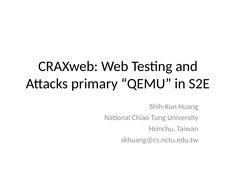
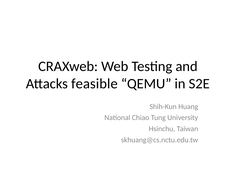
primary: primary -> feasible (94, 84)
